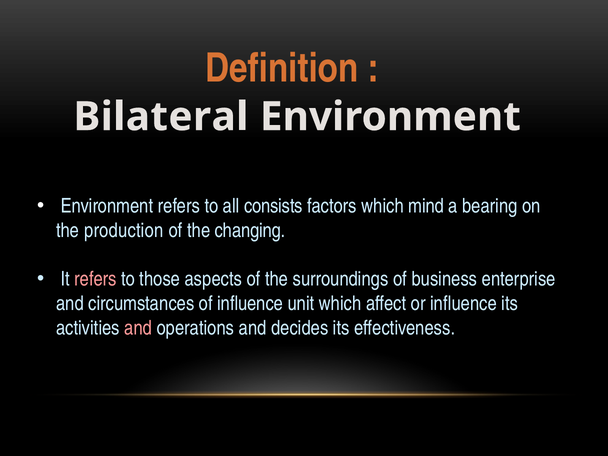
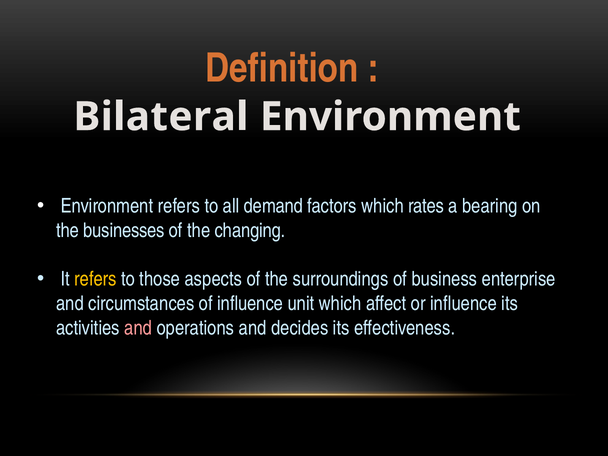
consists: consists -> demand (273, 206)
mind: mind -> rates (426, 206)
production: production -> businesses (124, 231)
refers colour: pink -> yellow (96, 279)
